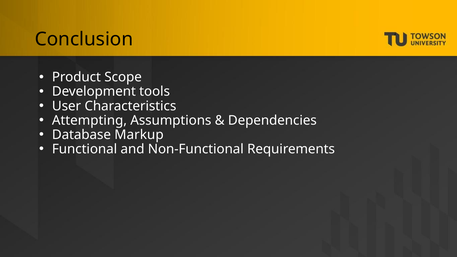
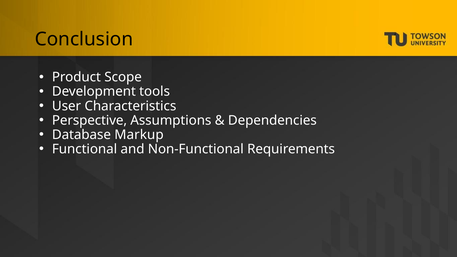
Attempting: Attempting -> Perspective (90, 120)
